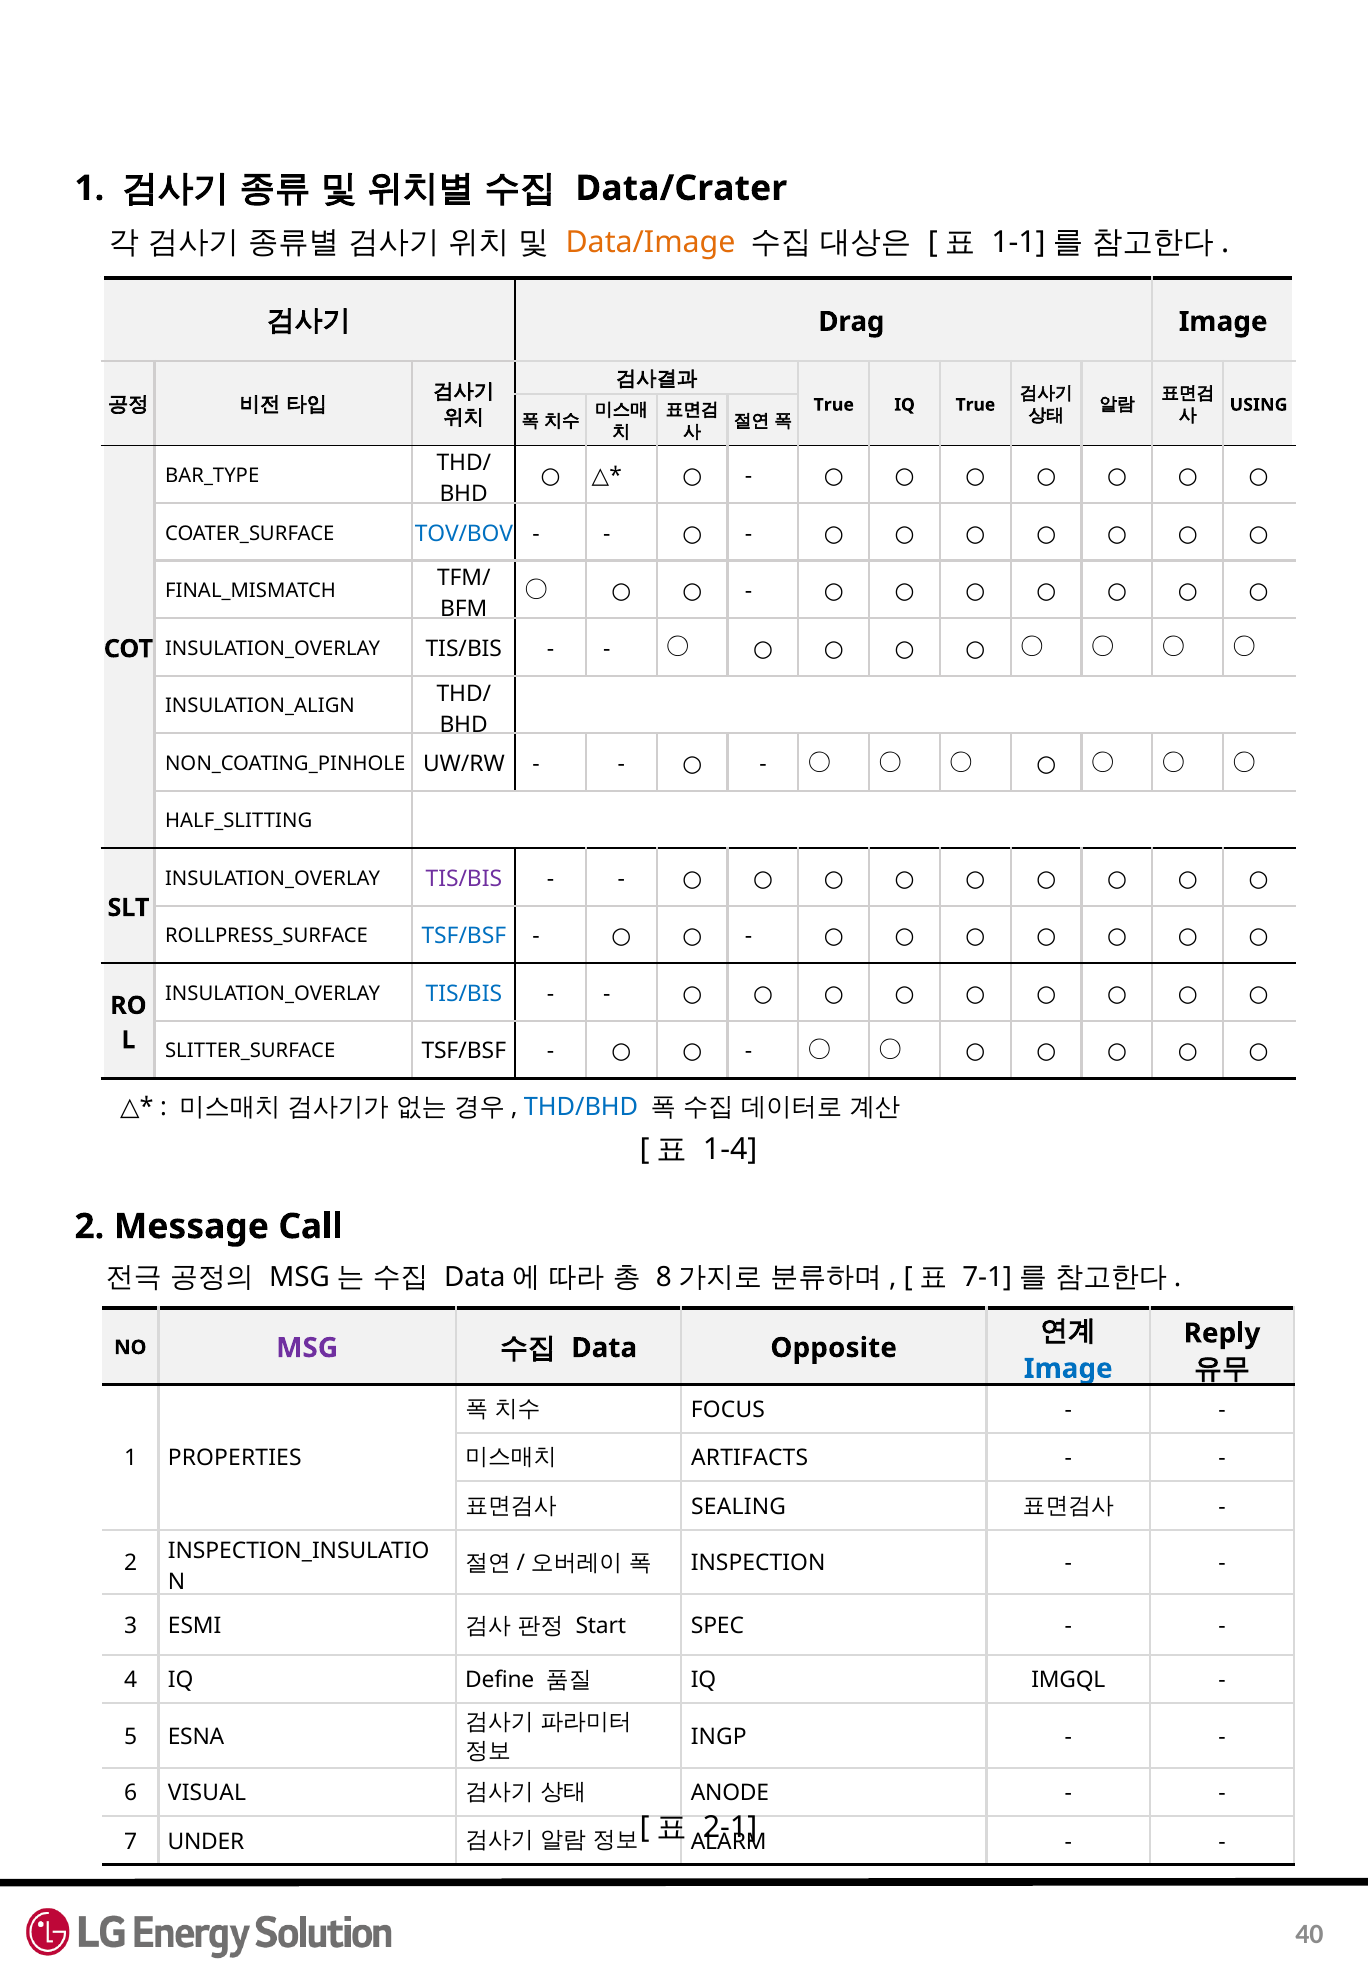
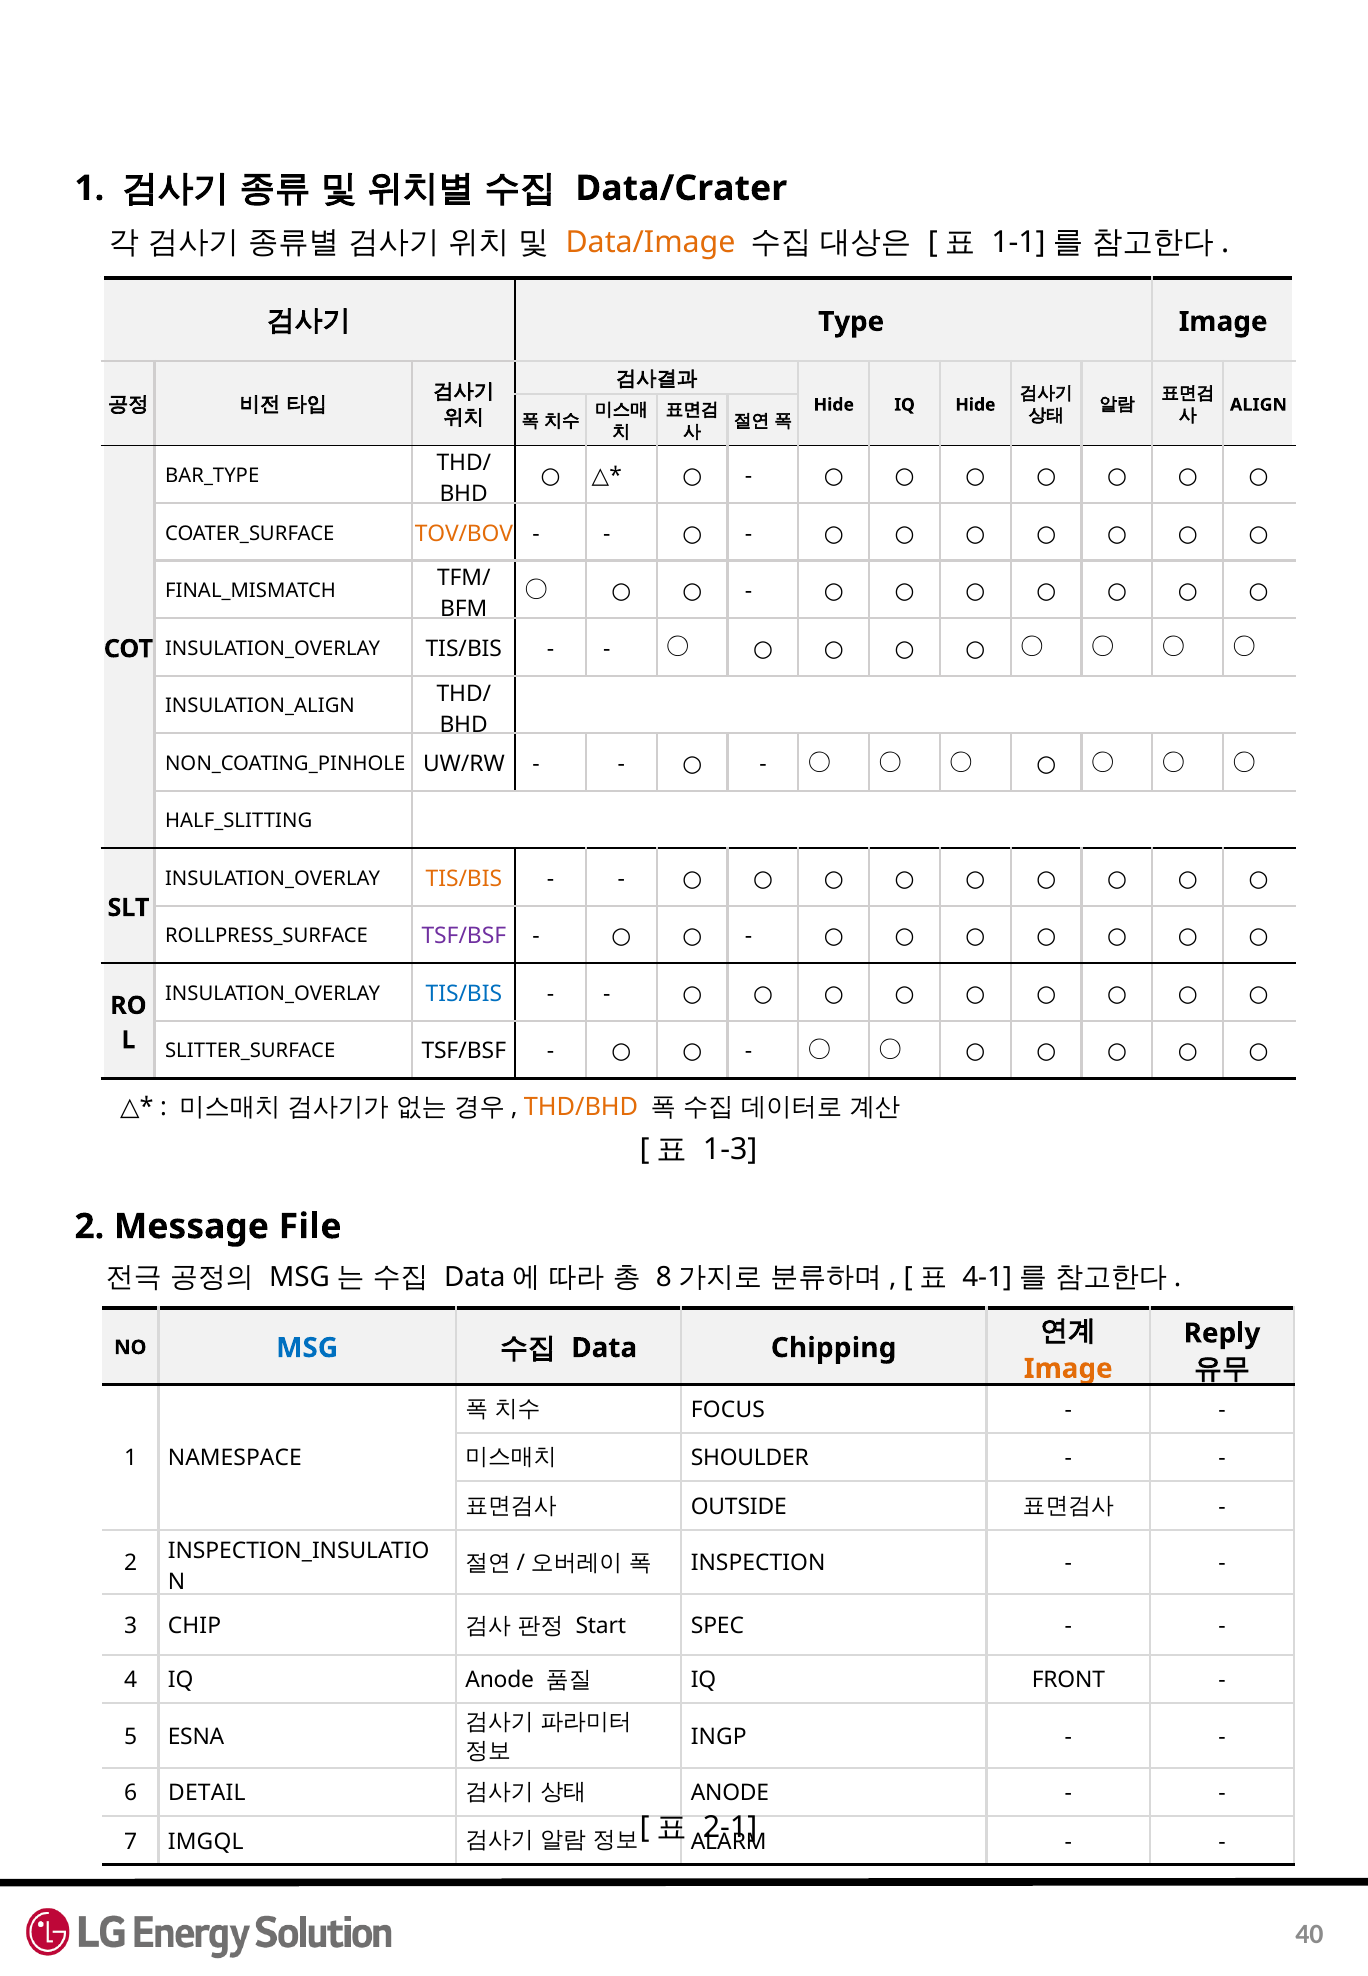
Drag: Drag -> Type (851, 322)
True: True -> Hide (834, 405)
IQ True: True -> Hide (975, 405)
USING: USING -> ALIGN (1259, 405)
TOV/BOV colour: blue -> orange (464, 534)
TIS/BIS colour: purple -> orange (464, 879)
TSF/BSF colour: blue -> purple (464, 936)
THD/BHD colour: blue -> orange (581, 1107)
1-4: 1-4 -> 1-3 (730, 1150)
Call: Call -> File (310, 1227)
7-1: 7-1 -> 4-1 (987, 1277)
MSG colour: purple -> blue (307, 1348)
Opposite: Opposite -> Chipping (834, 1348)
Image colour: blue -> orange (1068, 1369)
ARTIFACTS: ARTIFACTS -> SHOULDER (750, 1458)
PROPERTIES: PROPERTIES -> NAMESPACE (235, 1458)
SEALING: SEALING -> OUTSIDE (739, 1507)
ESMI: ESMI -> CHIP (195, 1626)
IQ Define: Define -> Anode (500, 1680)
IMGQL: IMGQL -> FRONT (1068, 1680)
VISUAL: VISUAL -> DETAIL (207, 1793)
UNDER: UNDER -> IMGQL (206, 1842)
